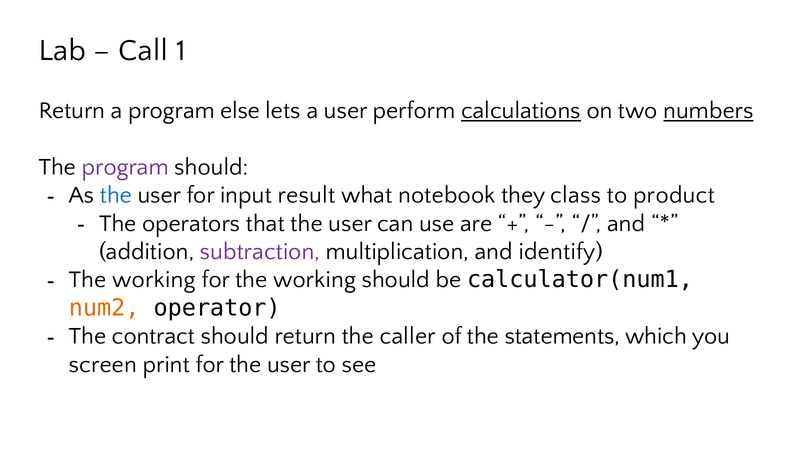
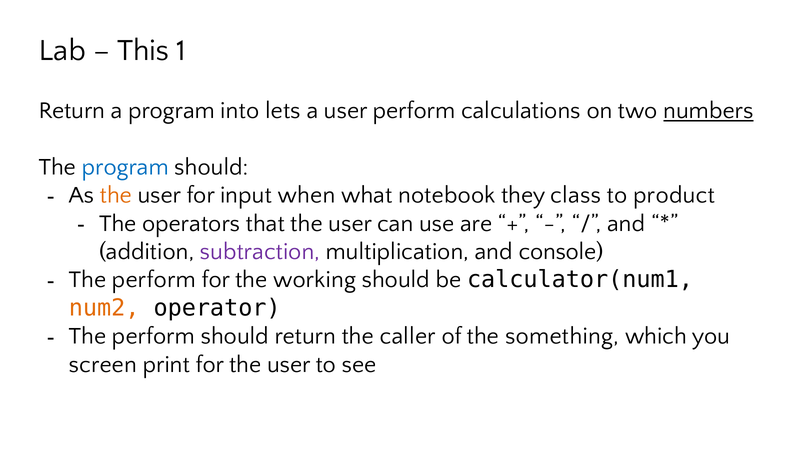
Call: Call -> This (143, 50)
else: else -> into (240, 111)
calculations underline: present -> none (521, 111)
program colour: purple -> blue (125, 167)
the colour: blue -> orange (116, 195)
result: result -> when (307, 195)
identify: identify -> console (561, 252)
working: working -> perform (154, 280)
contract: contract -> perform (153, 336)
statements: statements -> something (562, 336)
